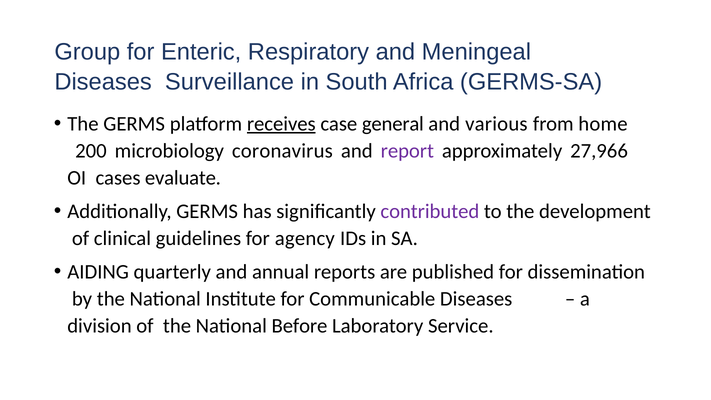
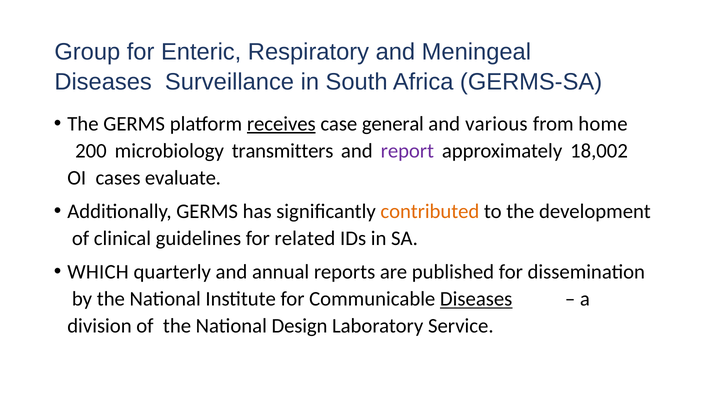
coronavirus: coronavirus -> transmitters (283, 151)
27,966: 27,966 -> 18,002 (599, 151)
contributed colour: purple -> orange (430, 211)
agency: agency -> related (305, 238)
AIDING: AIDING -> WHICH (98, 272)
Diseases underline: none -> present (476, 299)
Before: Before -> Design (300, 326)
